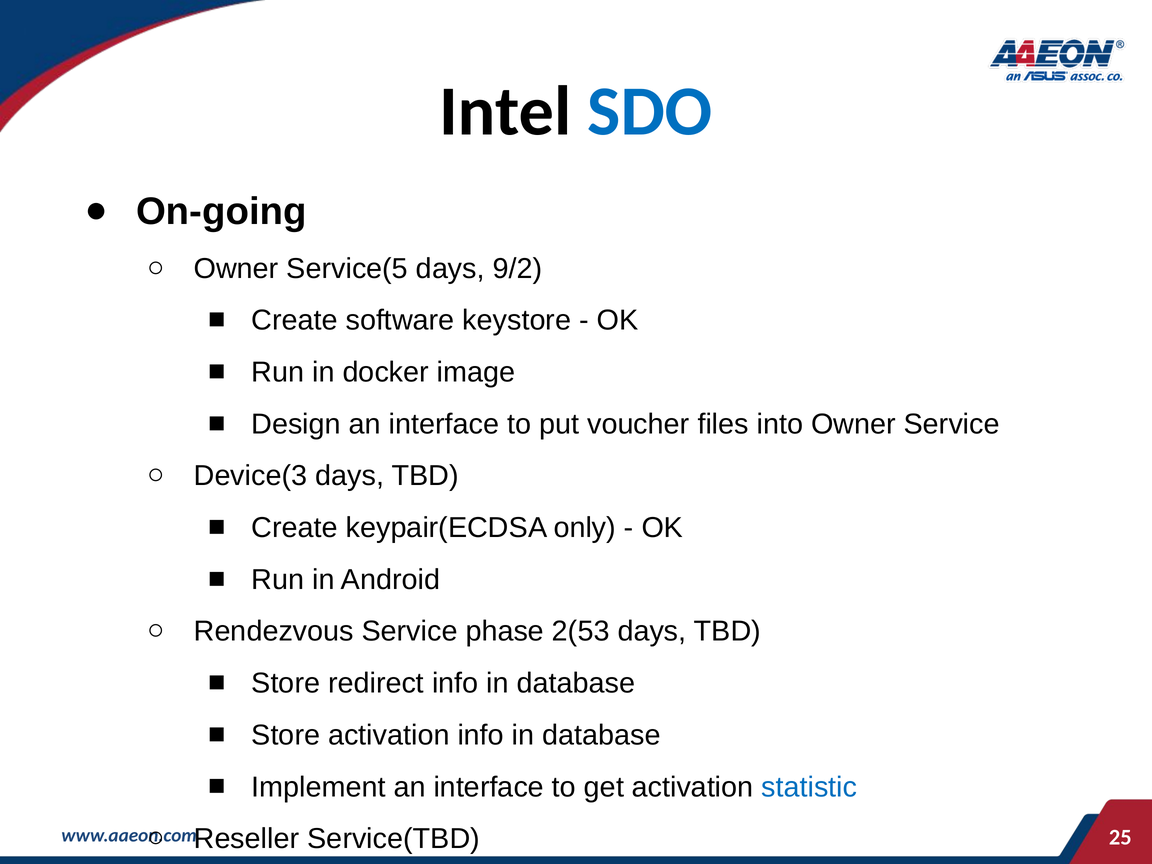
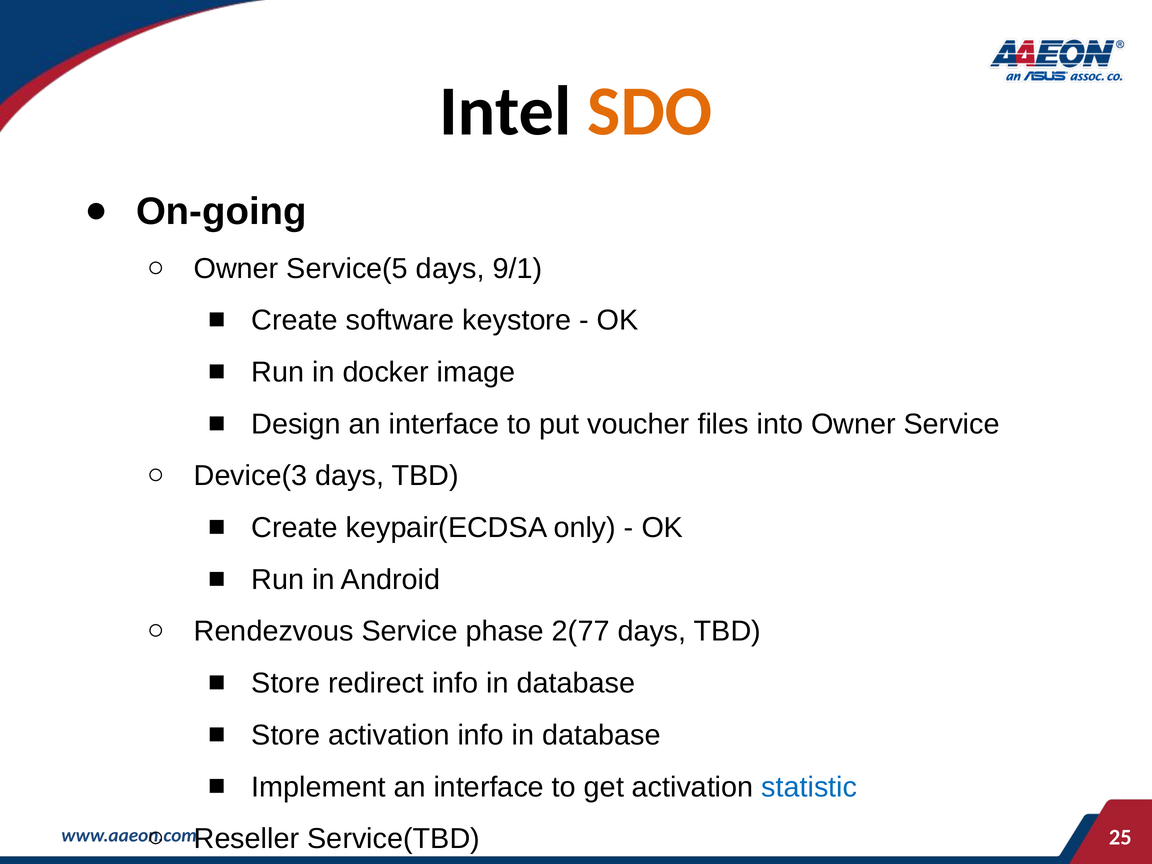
SDO colour: blue -> orange (650, 112)
9/2: 9/2 -> 9/1 (517, 269)
2(53: 2(53 -> 2(77 (581, 631)
